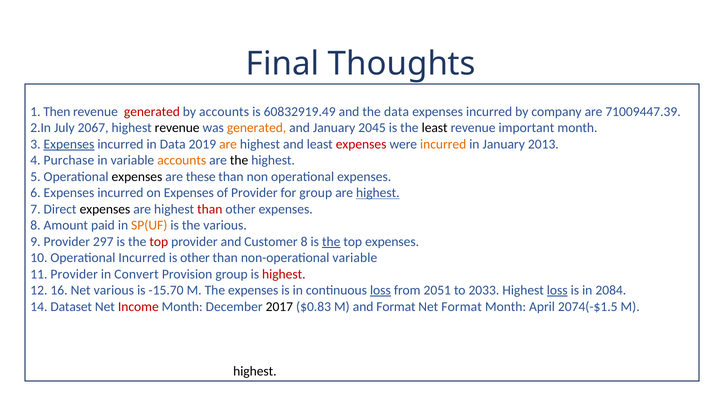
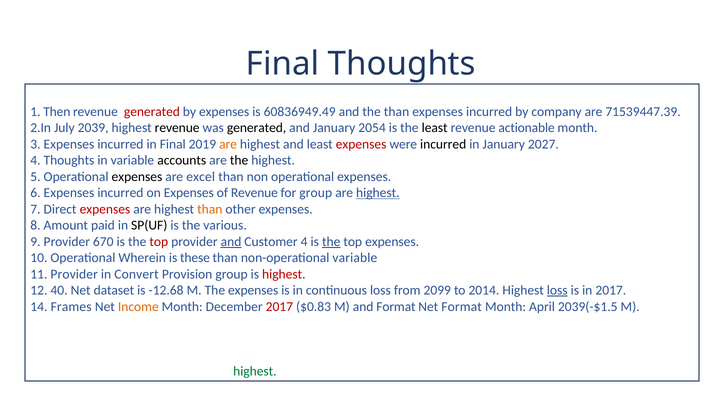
by accounts: accounts -> expenses (224, 112)
60832919.49: 60832919.49 -> 60836949.49 (300, 112)
the data: data -> than (397, 112)
71009447.39: 71009447.39 -> 71539447.39 (643, 112)
2067: 2067 -> 2039 (93, 128)
generated colour: orange -> black (257, 128)
2045: 2045 -> 2054 (372, 128)
important: important -> actionable (527, 128)
Expenses underline: present -> none (69, 144)
in Data: Data -> Final (173, 144)
incurred colour: orange -> black (443, 144)
2013: 2013 -> 2027 (543, 144)
4 Purchase: Purchase -> Thoughts (69, 160)
accounts colour: orange -> black (182, 160)
these: these -> excel (201, 177)
of Provider: Provider -> Revenue (254, 193)
expenses colour: black -> red (105, 209)
than colour: red -> orange (210, 209)
SP(UF colour: orange -> black (149, 225)
297: 297 -> 670 (103, 242)
and underline: none -> present (231, 242)
Customer 8: 8 -> 4 (304, 242)
Operational Incurred: Incurred -> Wherein (142, 258)
is other: other -> these (195, 258)
16: 16 -> 40 (59, 290)
Net various: various -> dataset (114, 290)
-15.70: -15.70 -> -12.68 (166, 290)
loss underline: present -> none (380, 290)
2051: 2051 -> 2099 (437, 290)
2033: 2033 -> 2014 (484, 290)
in 2084: 2084 -> 2017 (611, 290)
Dataset: Dataset -> Frames (71, 307)
Income colour: red -> orange (138, 307)
2017 colour: black -> red (279, 307)
2074(-$1.5: 2074(-$1.5 -> 2039(-$1.5 (588, 307)
highest colour: black -> green (255, 372)
